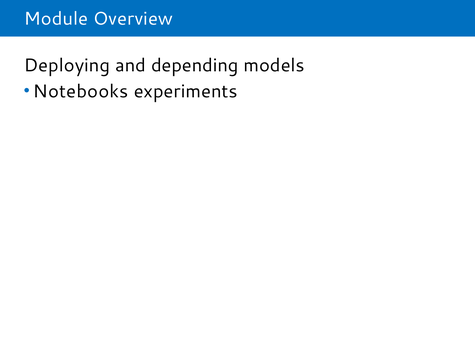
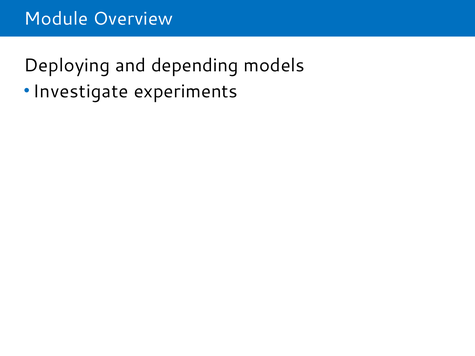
Notebooks: Notebooks -> Investigate (81, 92)
